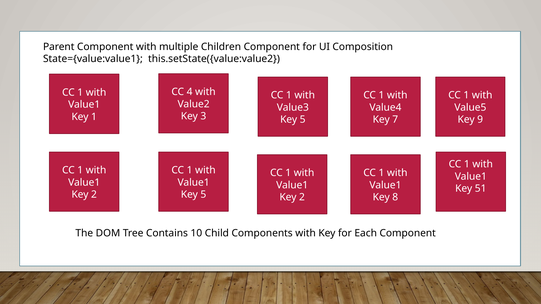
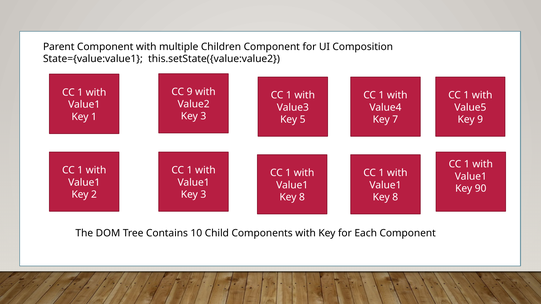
CC 4: 4 -> 9 (190, 92)
51: 51 -> 90 (481, 189)
5: 5 -> 3 (203, 195)
2: 2 -> 8 (302, 197)
